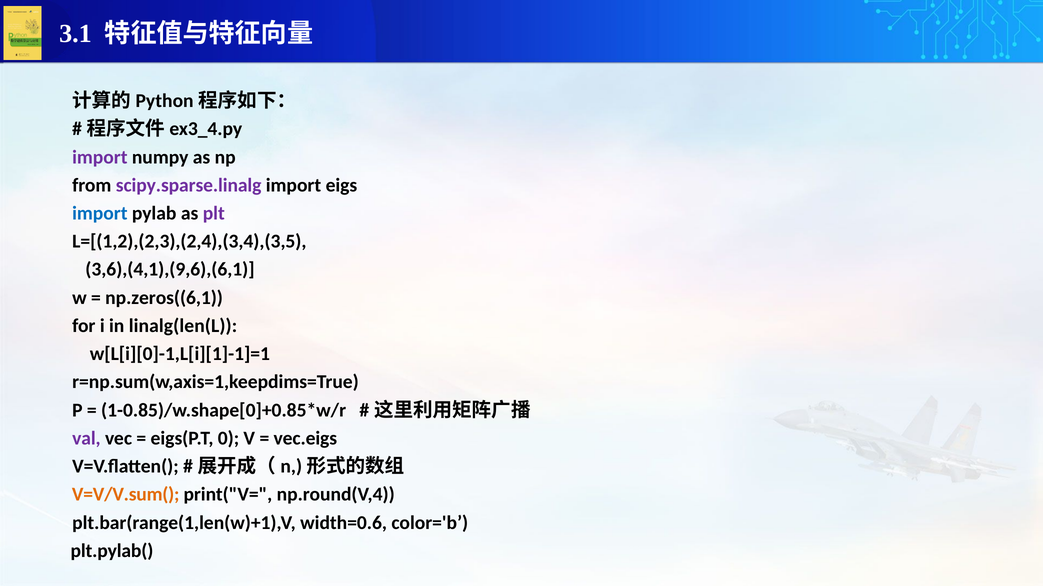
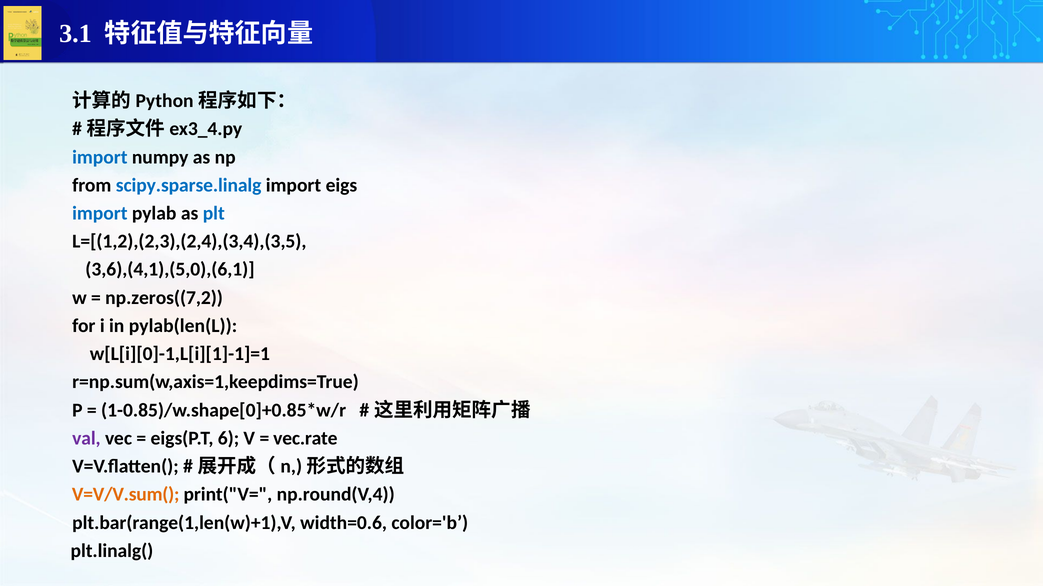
import colour: purple -> blue (100, 157)
scipy.sparse.linalg colour: purple -> blue (189, 185)
plt colour: purple -> blue (214, 214)
3,6),(4,1),(9,6),(6,1: 3,6),(4,1),(9,6),(6,1 -> 3,6),(4,1),(5,0),(6,1 (170, 270)
np.zeros((6,1: np.zeros((6,1 -> np.zeros((7,2 (164, 298)
linalg(len(L: linalg(len(L -> pylab(len(L (183, 326)
0: 0 -> 6 (228, 439)
vec.eigs: vec.eigs -> vec.rate (305, 439)
plt.pylab(: plt.pylab( -> plt.linalg( (112, 551)
